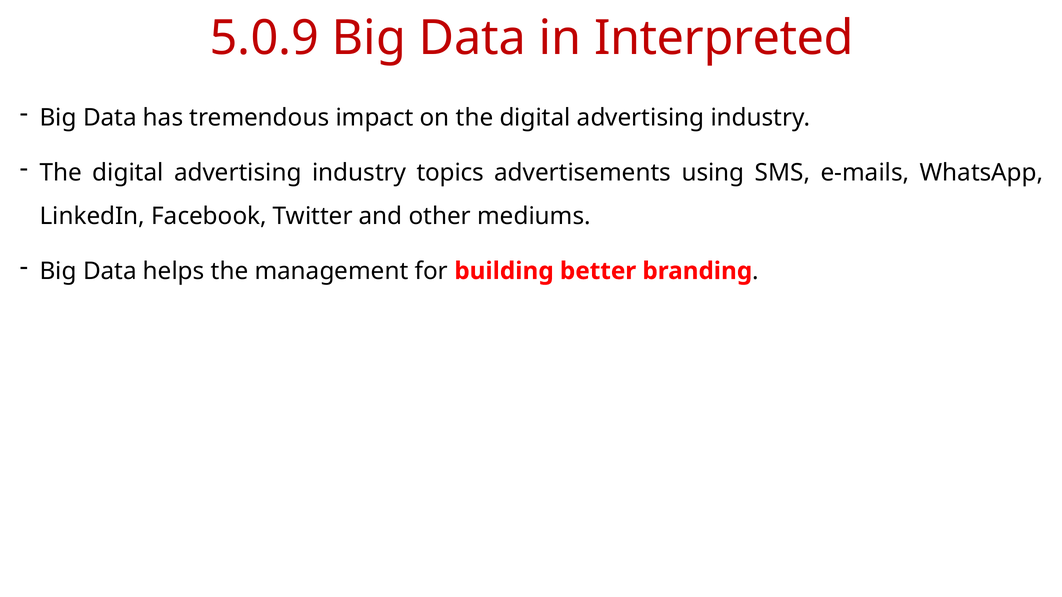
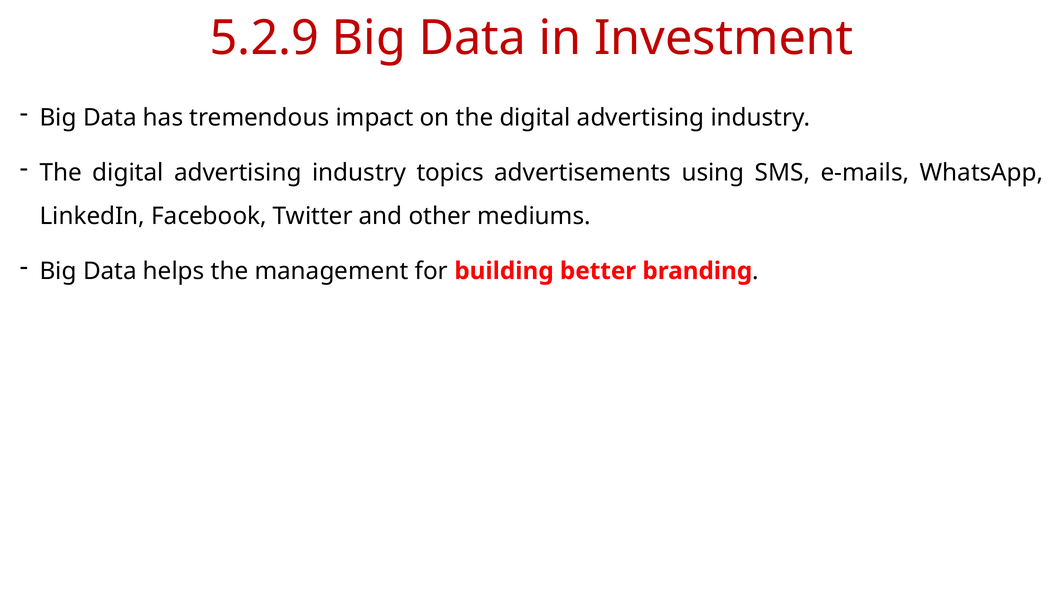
5.0.9: 5.0.9 -> 5.2.9 (264, 38)
Interpreted: Interpreted -> Investment (724, 38)
